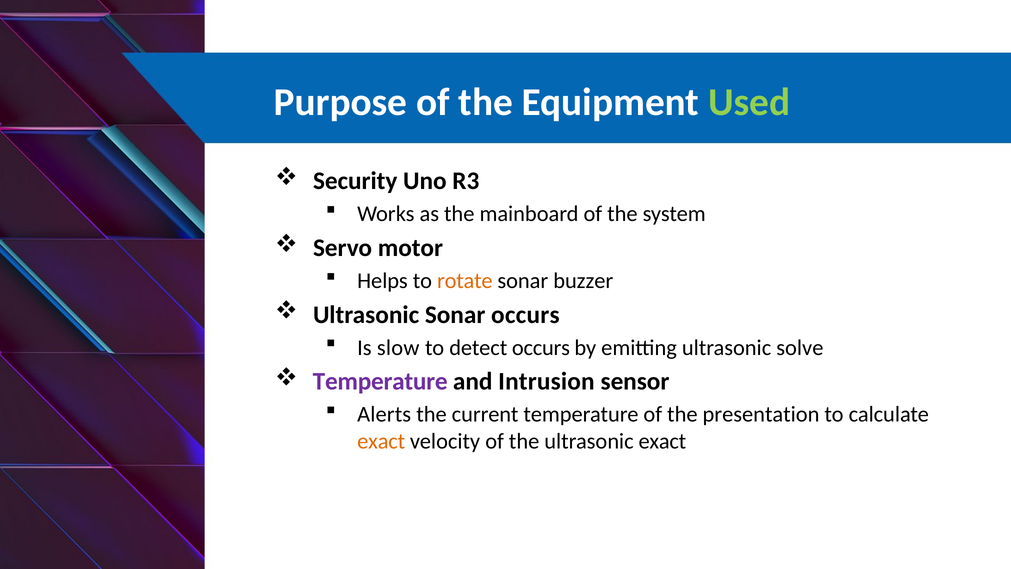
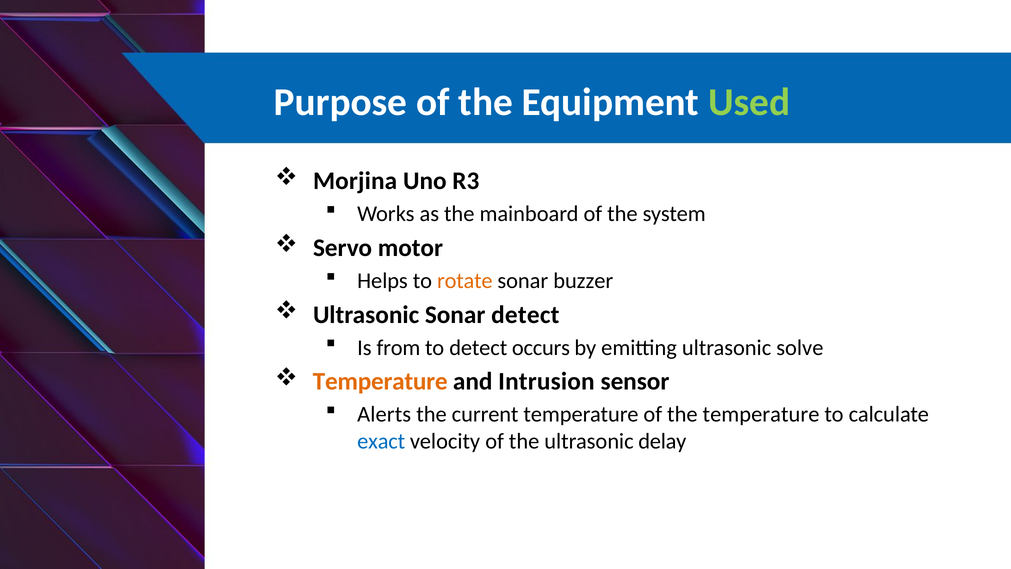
Security: Security -> Morjina (355, 181)
Sonar occurs: occurs -> detect (525, 315)
slow: slow -> from (398, 347)
Temperature colour: purple -> orange (380, 381)
the presentation: presentation -> temperature (761, 414)
exact colour: orange -> blue (381, 441)
ultrasonic exact: exact -> delay (662, 441)
